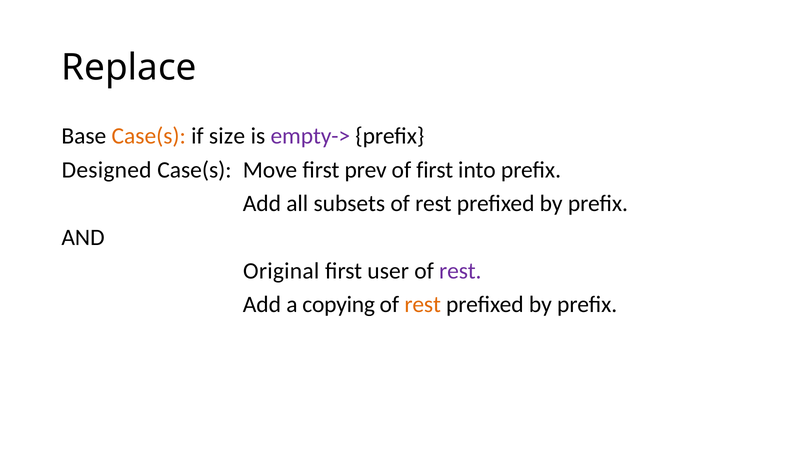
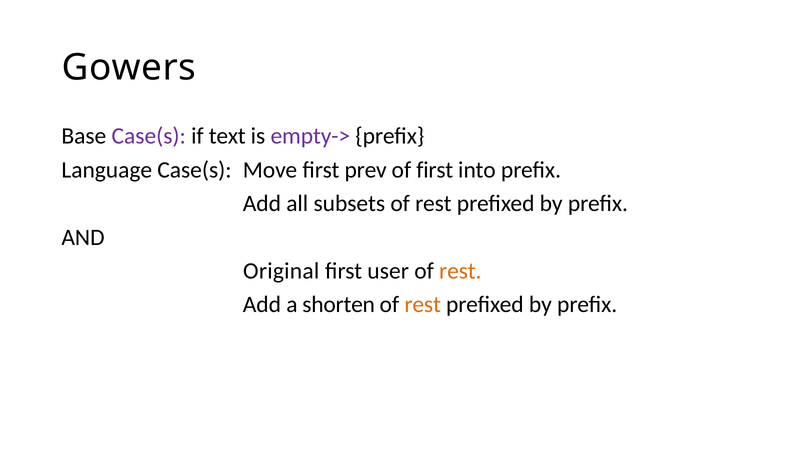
Replace: Replace -> Gowers (129, 68)
Case(s colour: orange -> purple (149, 136)
size: size -> text (227, 136)
Designed: Designed -> Language (107, 170)
rest colour: purple -> orange (460, 271)
copying: copying -> shorten (339, 305)
